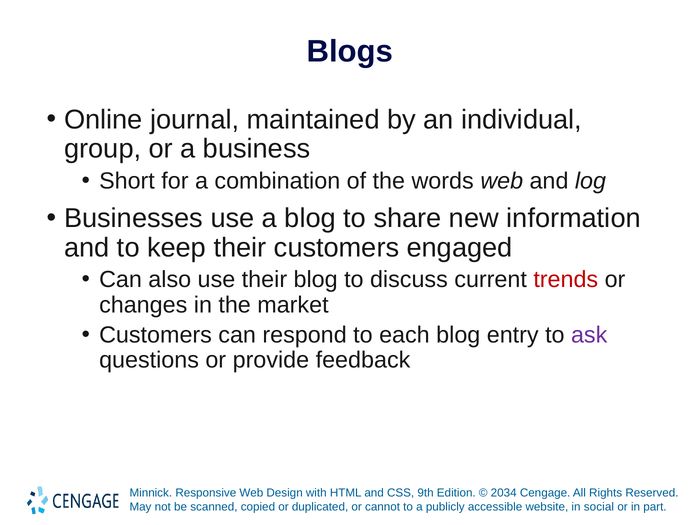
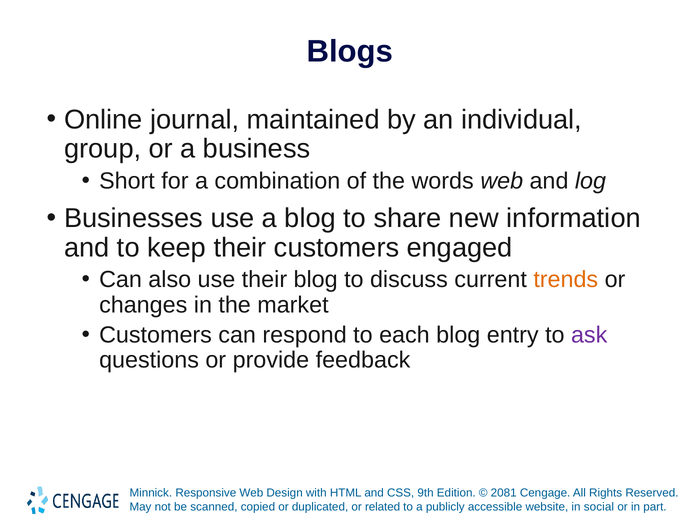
trends colour: red -> orange (566, 280)
2034: 2034 -> 2081 (504, 493)
cannot: cannot -> related (383, 507)
